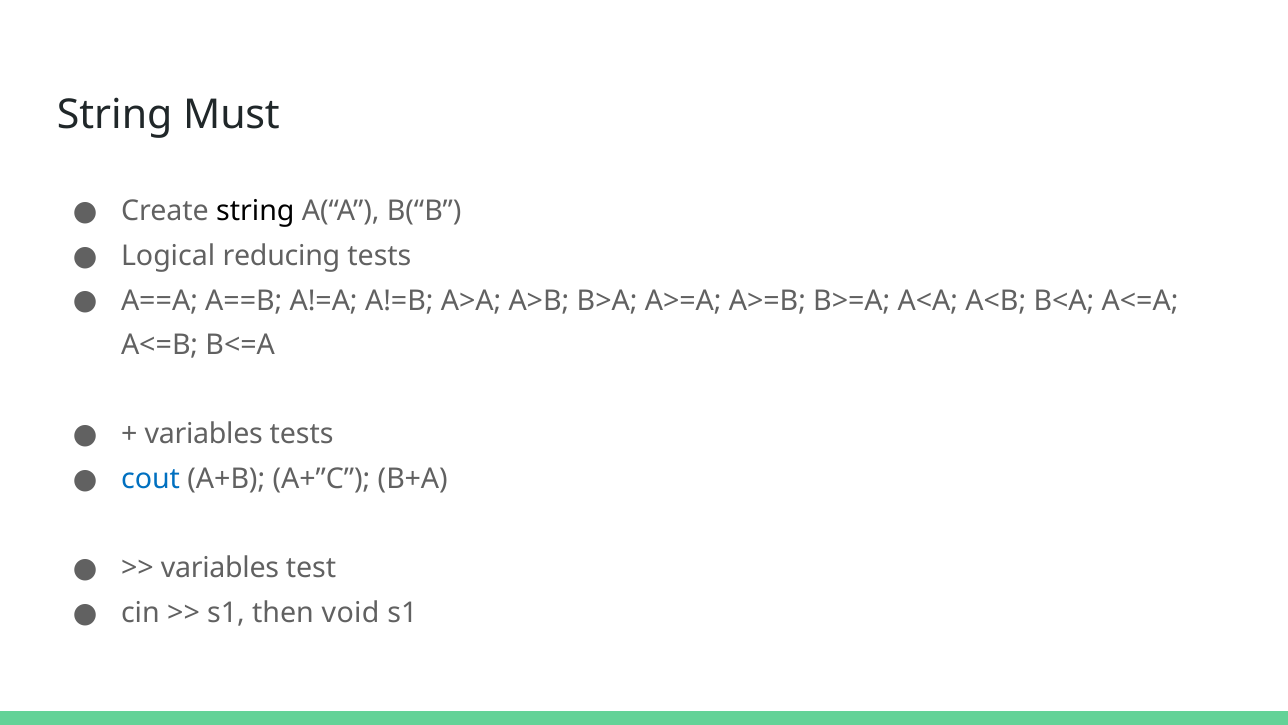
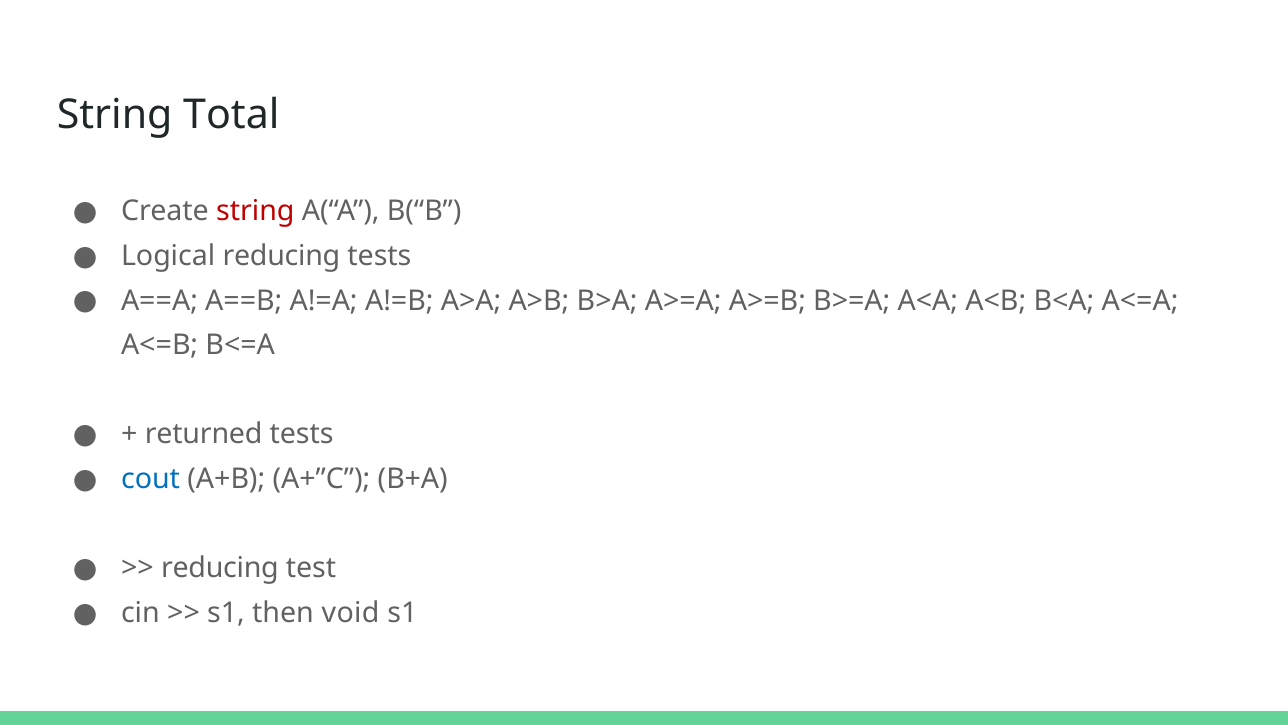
Must: Must -> Total (231, 115)
string colour: black -> red (255, 211)
variables: variables -> returned (204, 434)
variables: variables -> reducing (220, 568)
